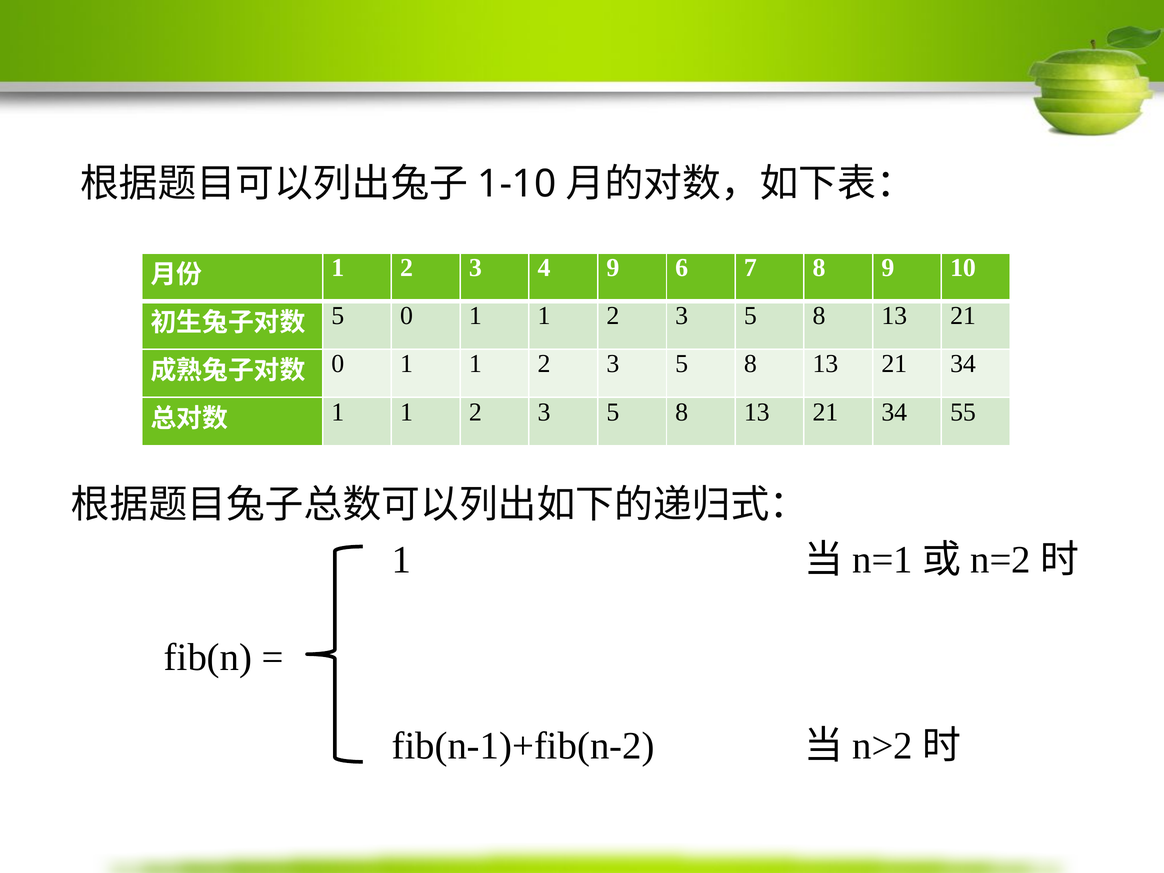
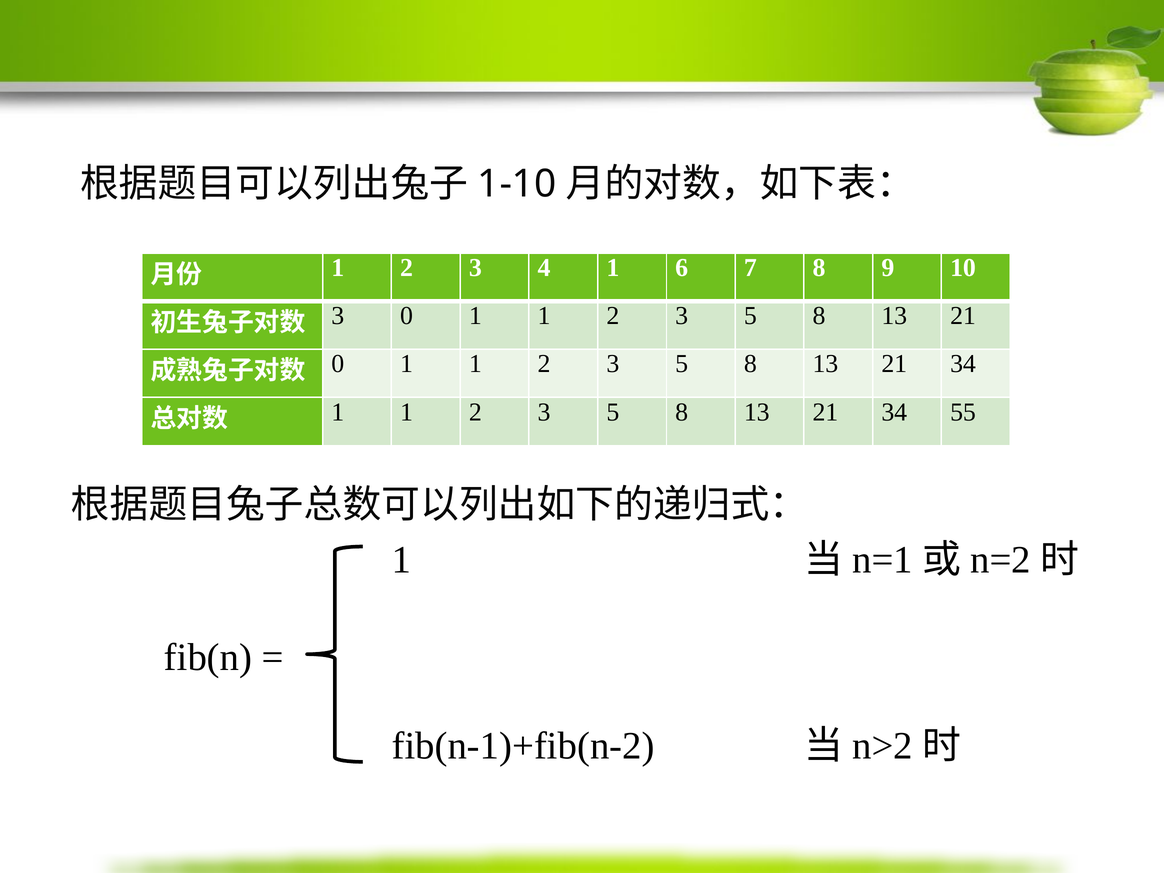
4 9: 9 -> 1 (613, 268)
5: 5 -> 3 (338, 316)
